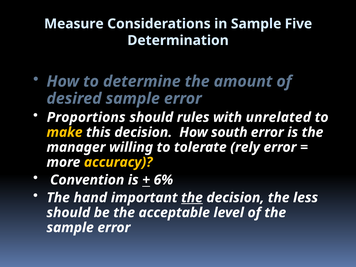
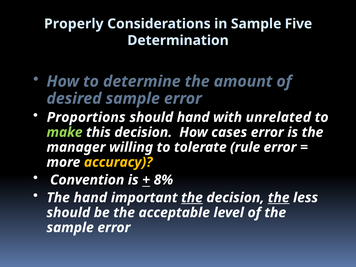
Measure: Measure -> Properly (74, 24)
should rules: rules -> hand (193, 117)
make colour: yellow -> light green (65, 132)
south: south -> cases (229, 132)
rely: rely -> rule (245, 147)
6%: 6% -> 8% (163, 180)
the underline: none -> present (279, 198)
